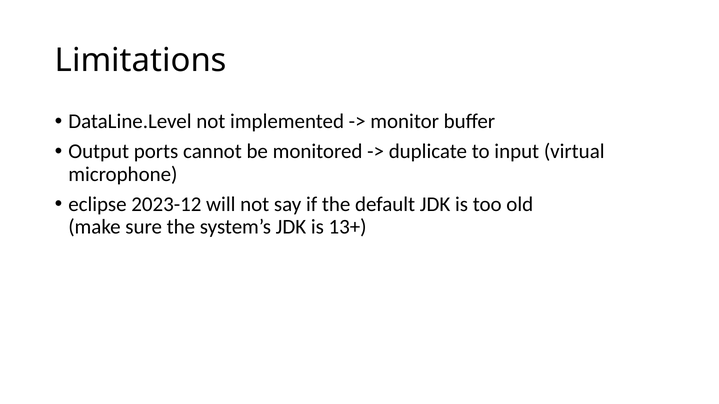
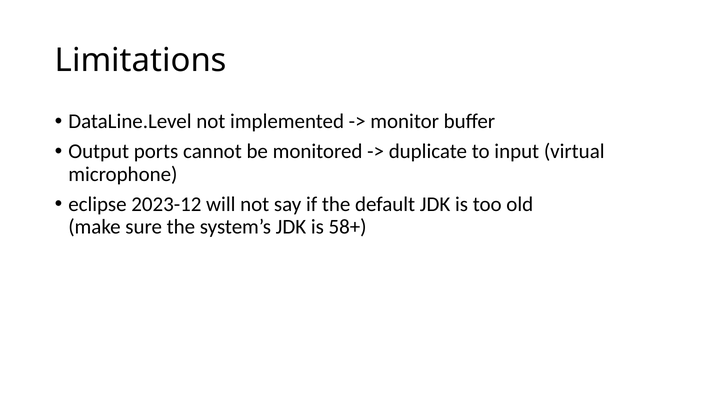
13+: 13+ -> 58+ (348, 227)
